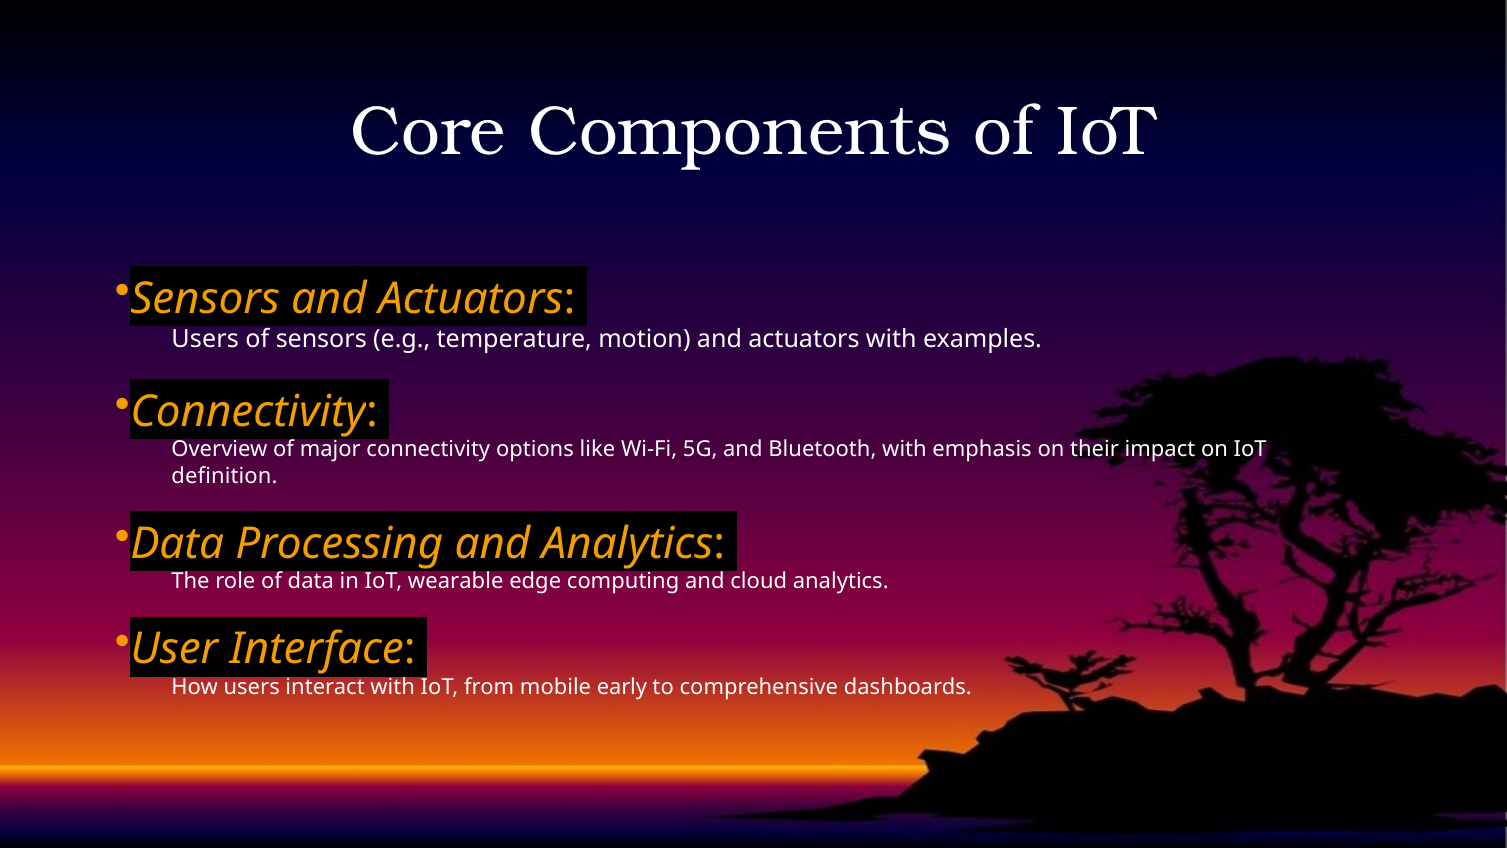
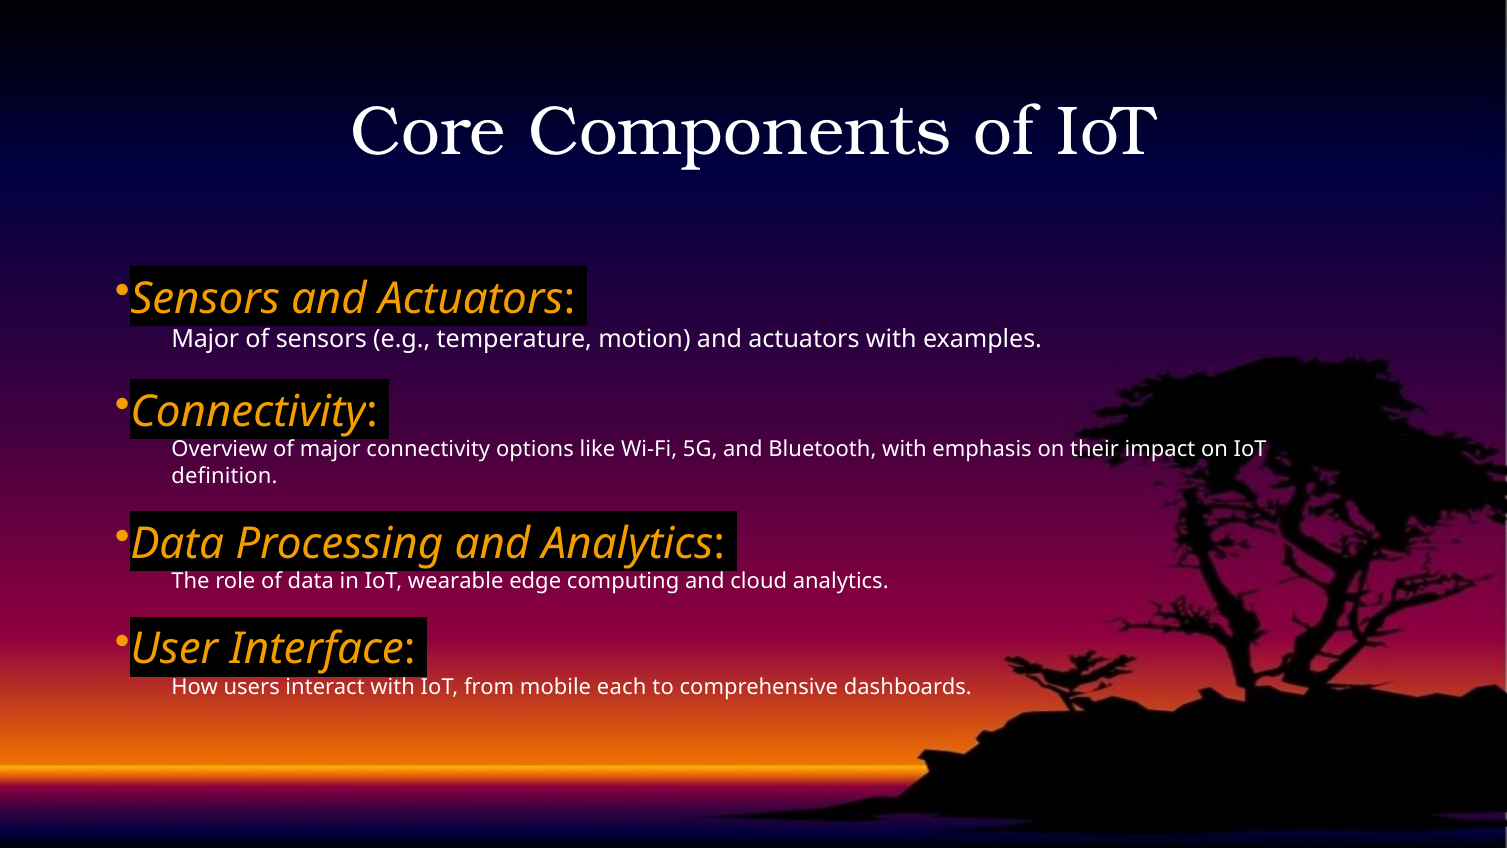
Users: Users -> Major (205, 339)
early: early -> each (622, 687)
